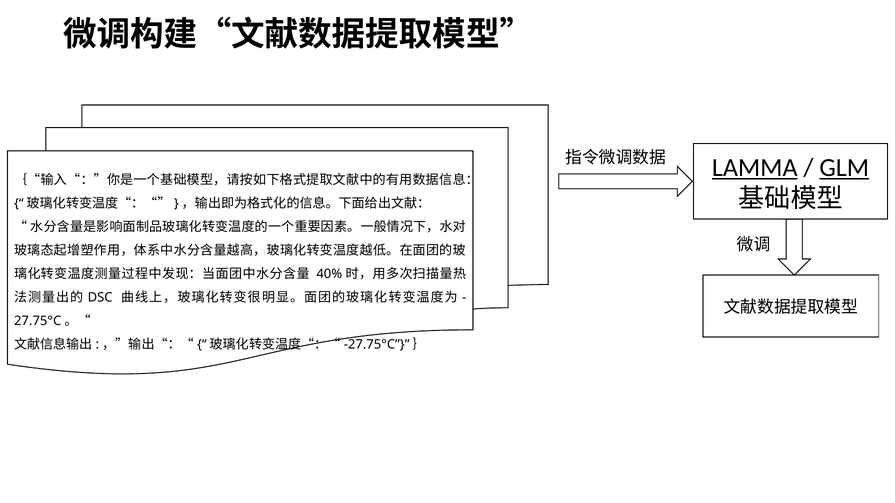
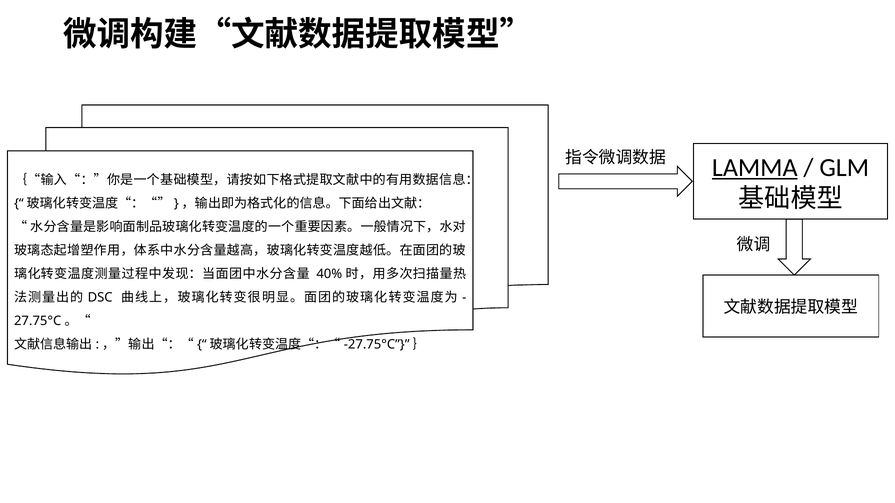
GLM underline: present -> none (844, 168)
